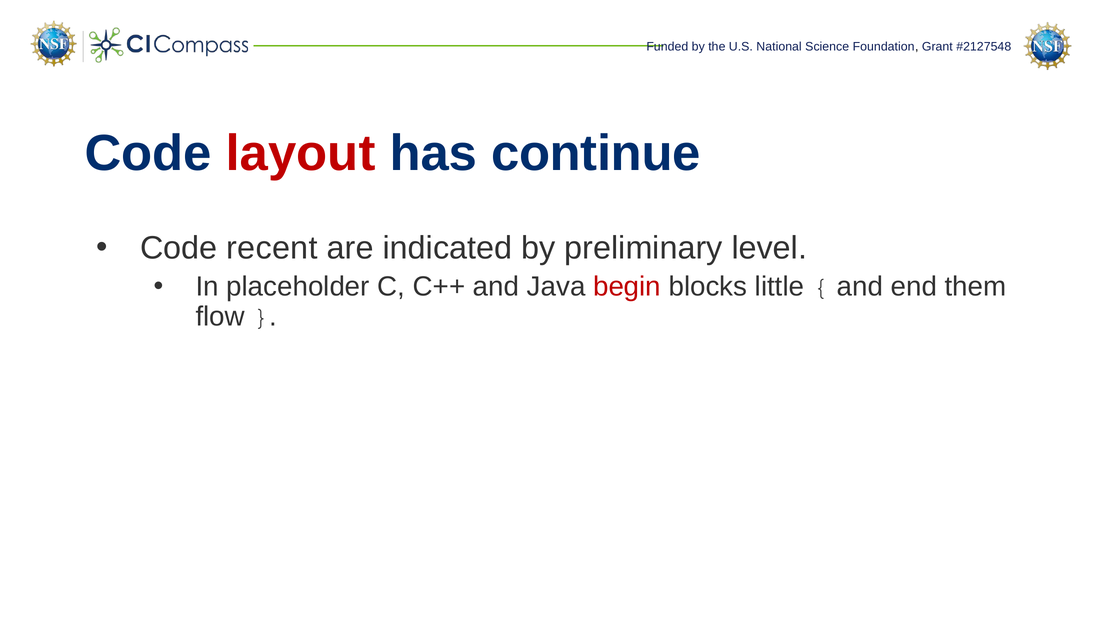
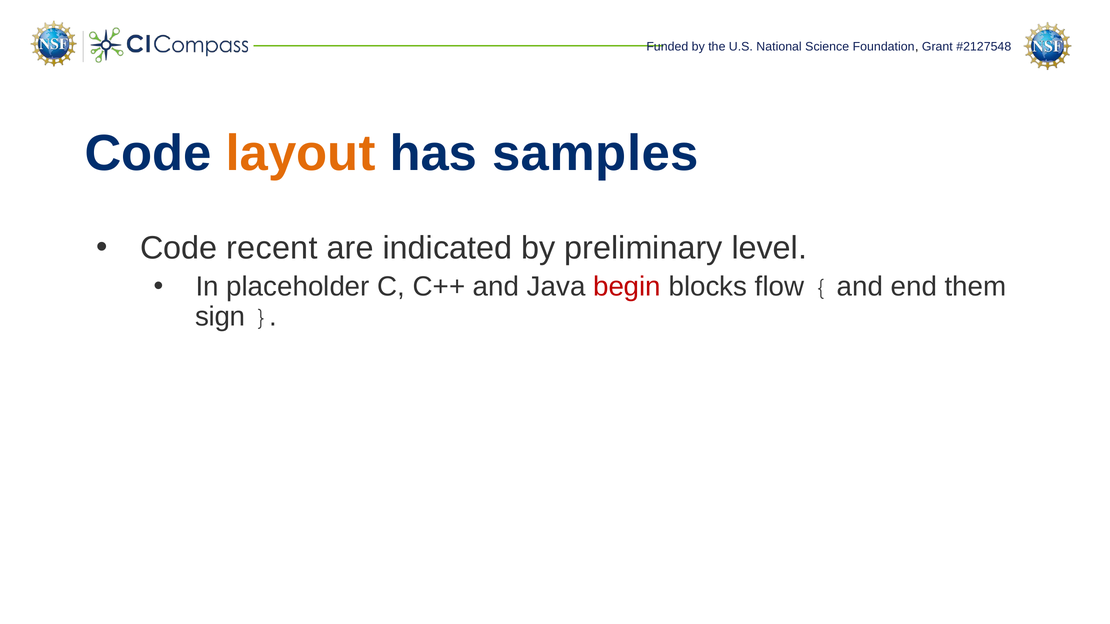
layout colour: red -> orange (301, 154)
continue: continue -> samples (595, 154)
little: little -> flow (779, 287)
flow: flow -> sign (220, 317)
